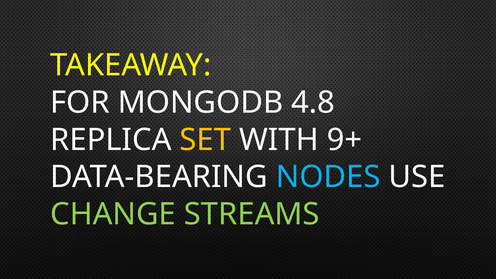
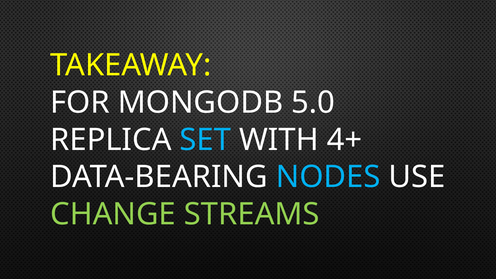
4.8: 4.8 -> 5.0 (313, 103)
SET colour: yellow -> light blue (205, 140)
9+: 9+ -> 4+ (344, 140)
